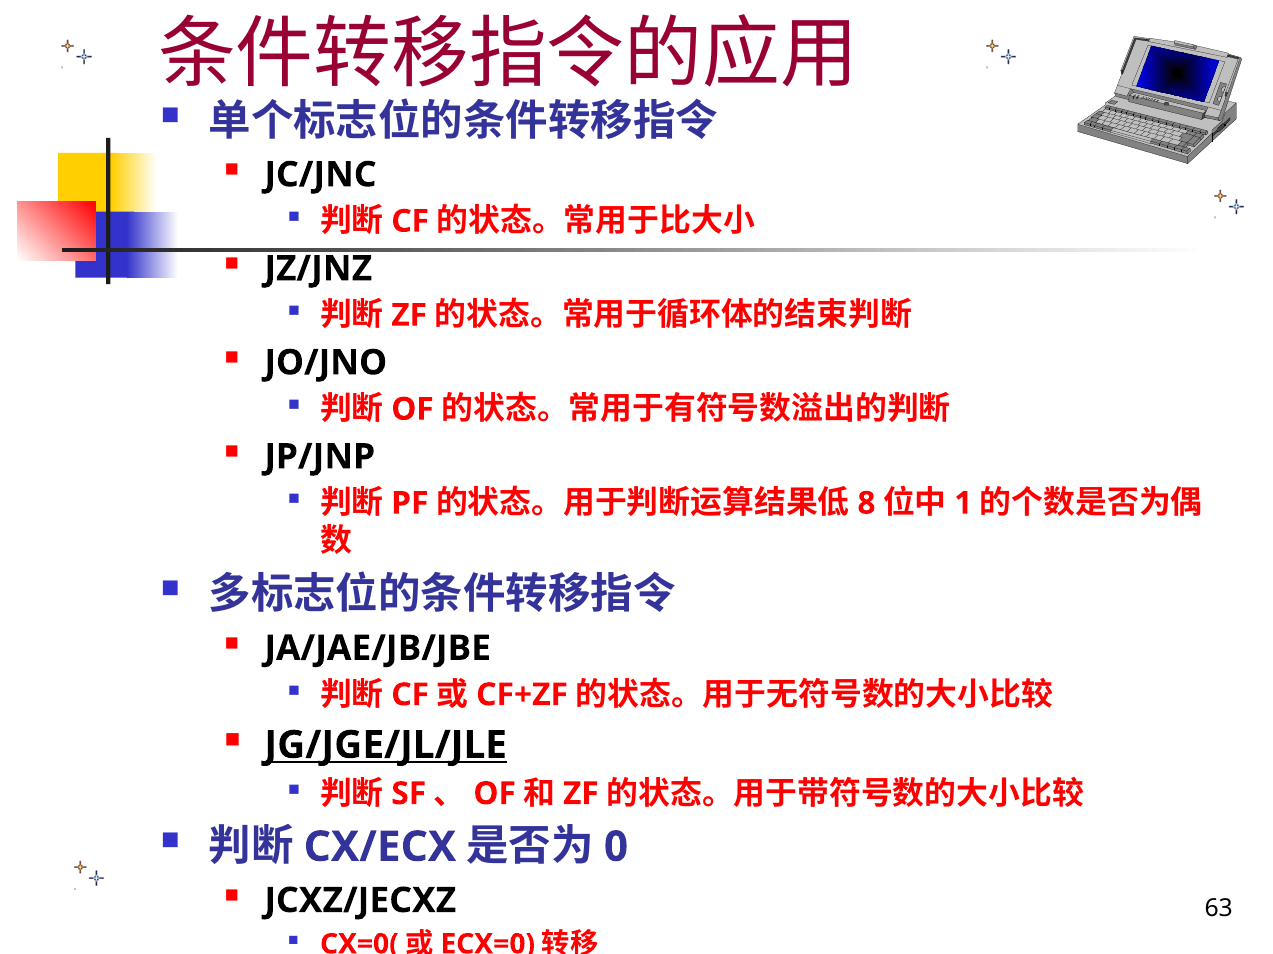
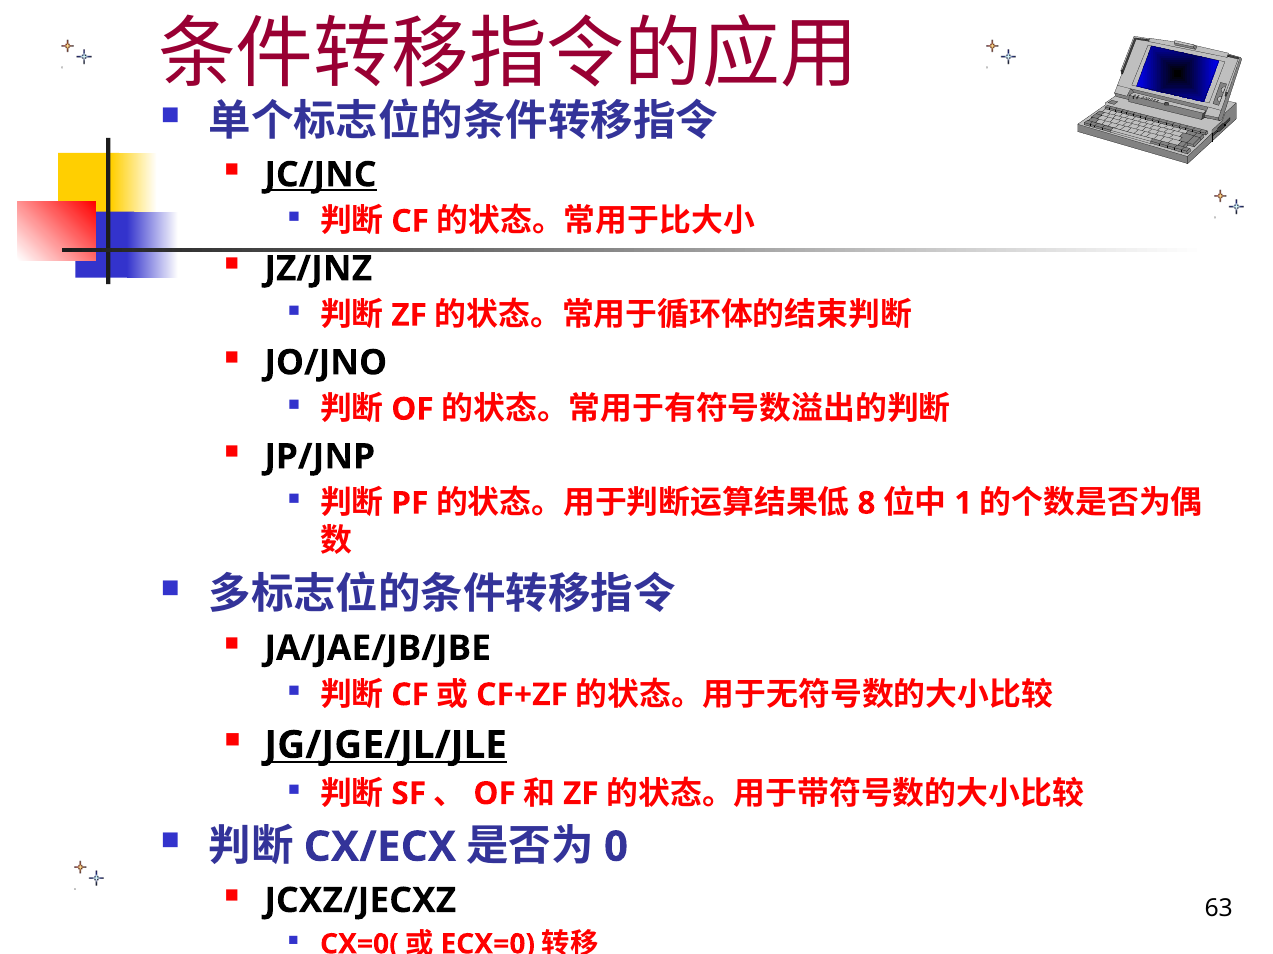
JC/JNC underline: none -> present (320, 175)
